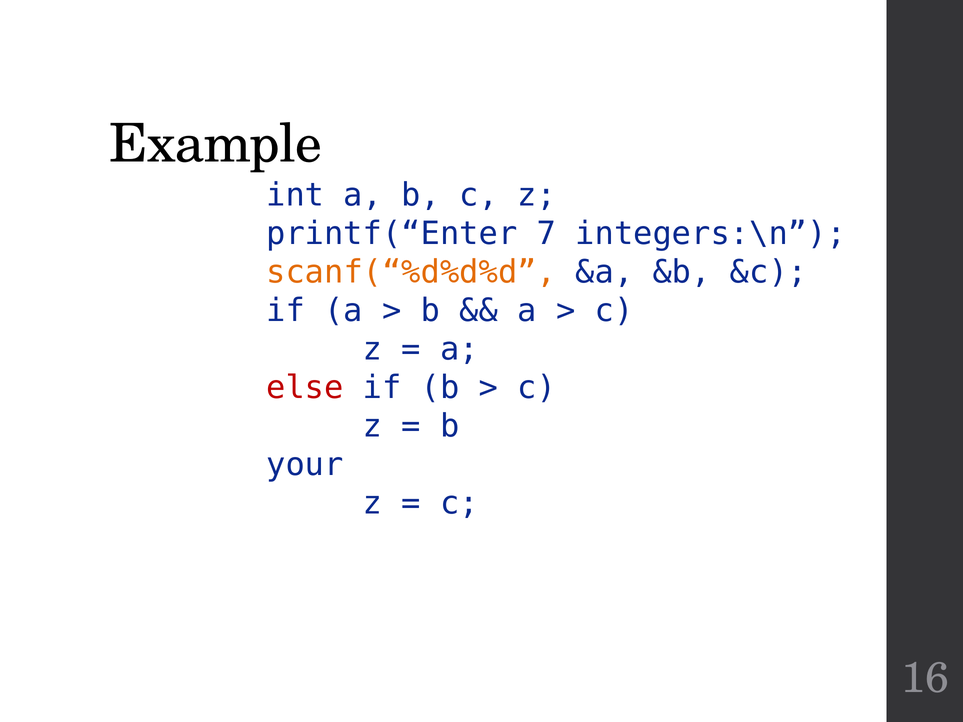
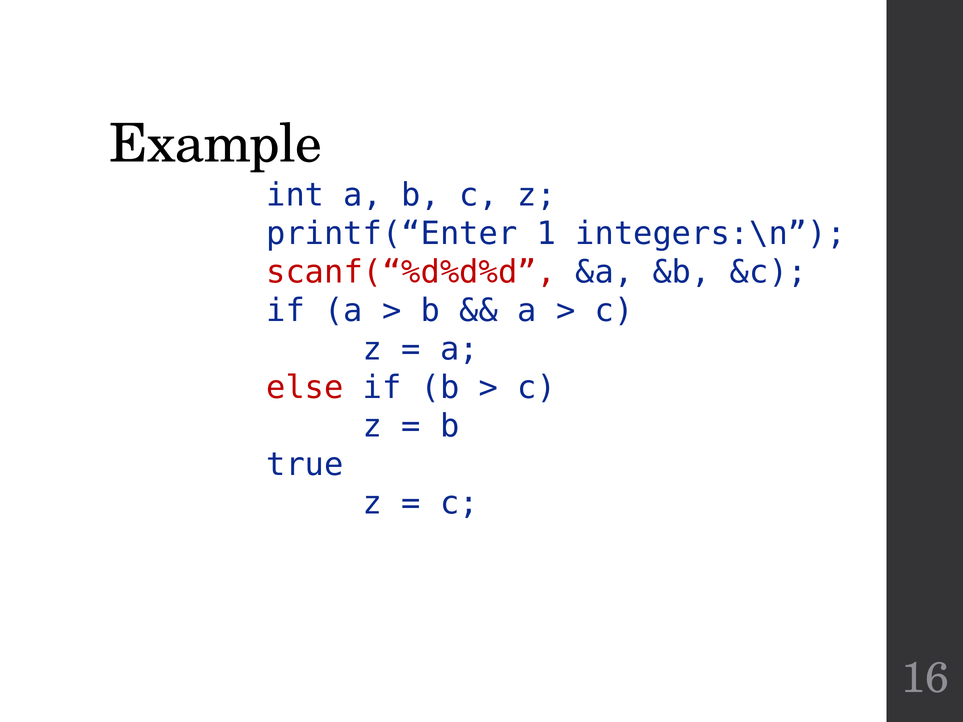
7: 7 -> 1 (546, 234)
scanf(“%d%d%d colour: orange -> red (411, 272)
your: your -> true (305, 465)
